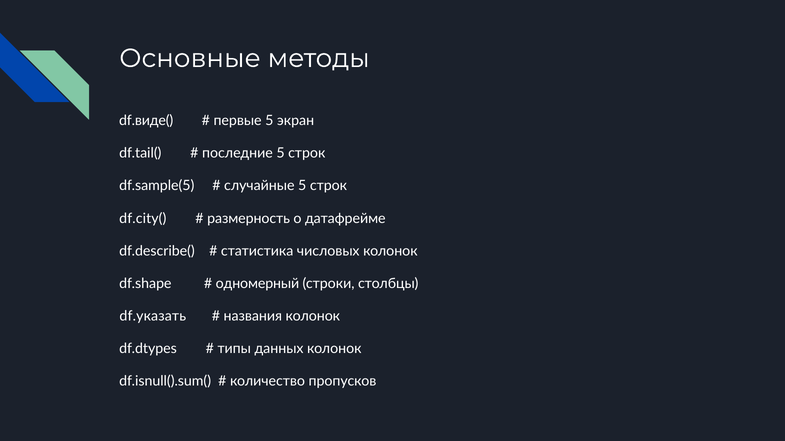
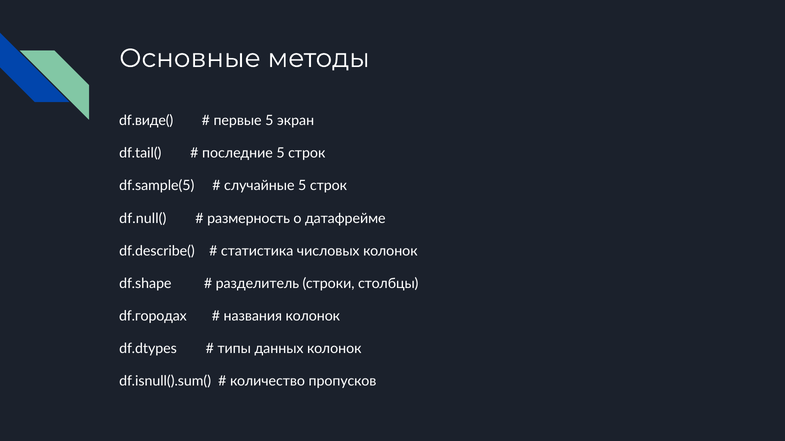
df.city(: df.city( -> df.null( (143, 219)
одномерный: одномерный -> разделитель (257, 284)
df.указать: df.указать -> df.городах (153, 316)
